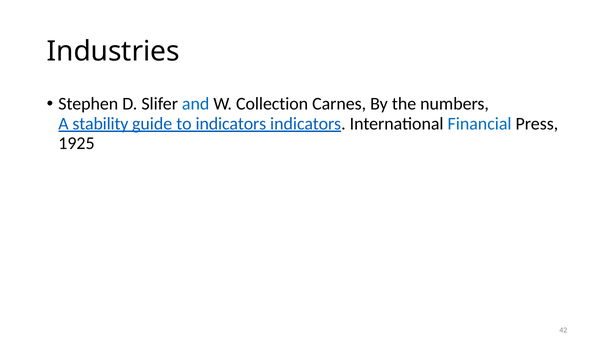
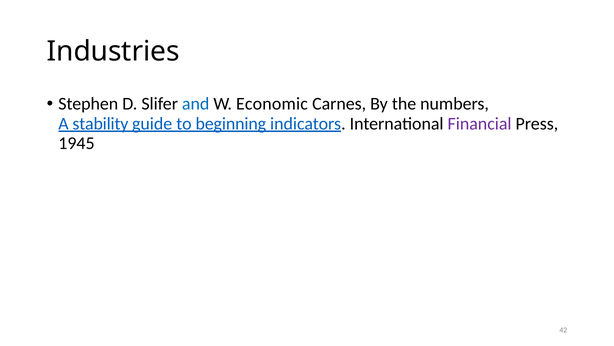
Collection: Collection -> Economic (272, 104)
to indicators: indicators -> beginning (231, 123)
Financial colour: blue -> purple (480, 123)
1925: 1925 -> 1945 (76, 143)
